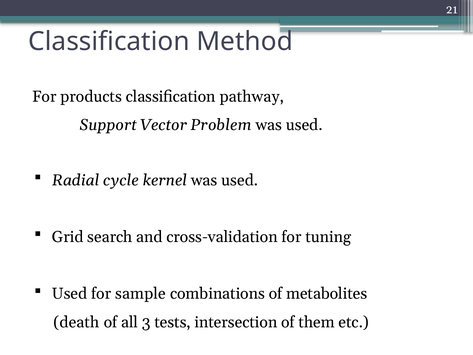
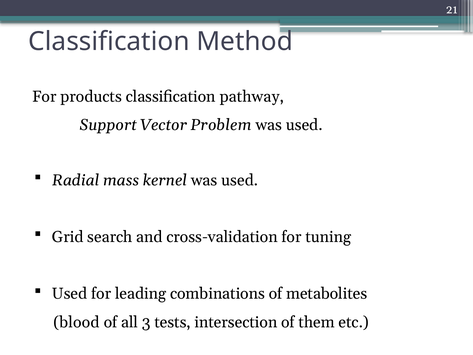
cycle: cycle -> mass (121, 180)
sample: sample -> leading (141, 294)
death: death -> blood (76, 322)
